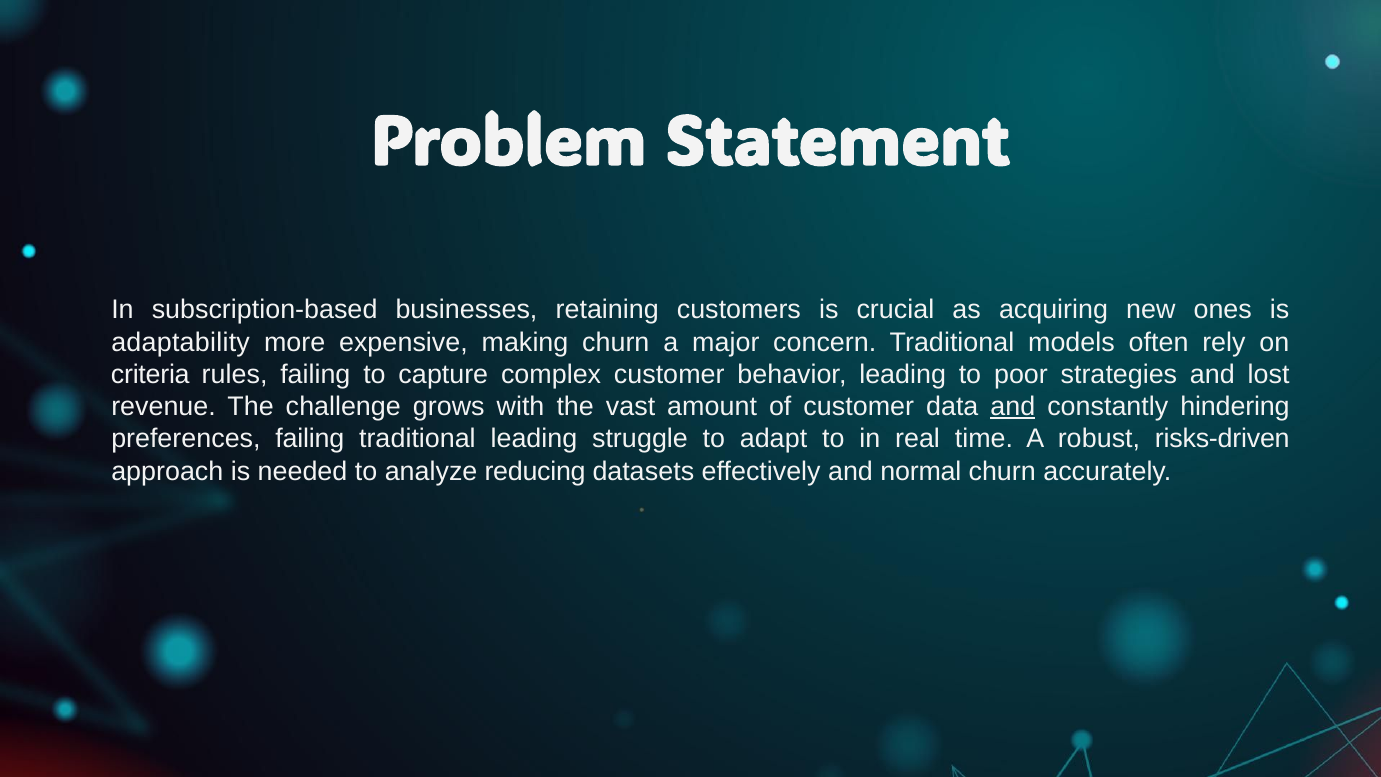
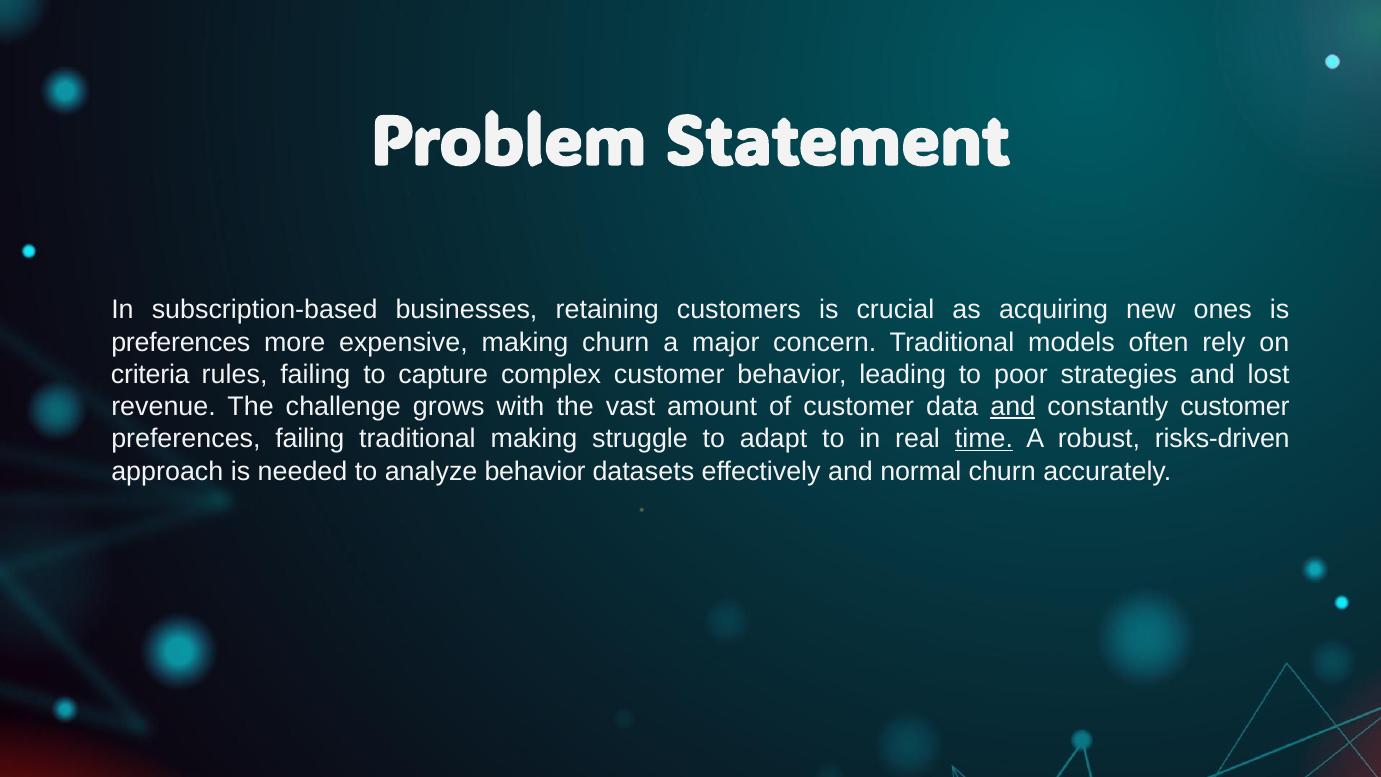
adaptability: adaptability -> preferences (181, 342)
constantly hindering: hindering -> customer (1235, 407)
traditional leading: leading -> making (534, 439)
time underline: none -> present (984, 439)
analyze reducing: reducing -> behavior (535, 471)
